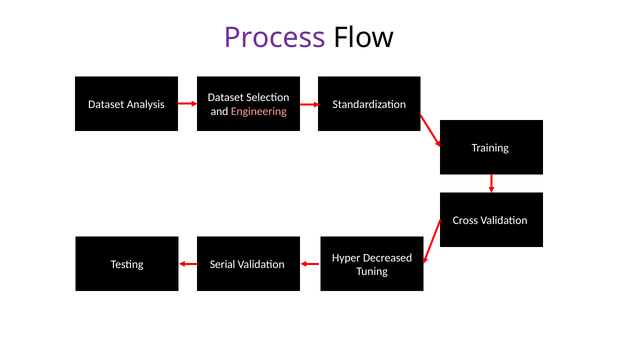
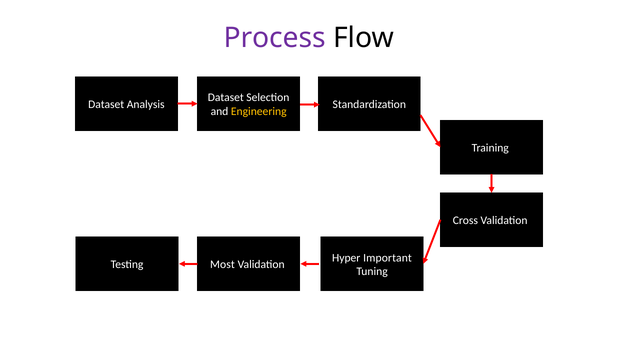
Engineering colour: pink -> yellow (259, 111)
Decreased: Decreased -> Important (388, 257)
Serial: Serial -> Most (222, 264)
